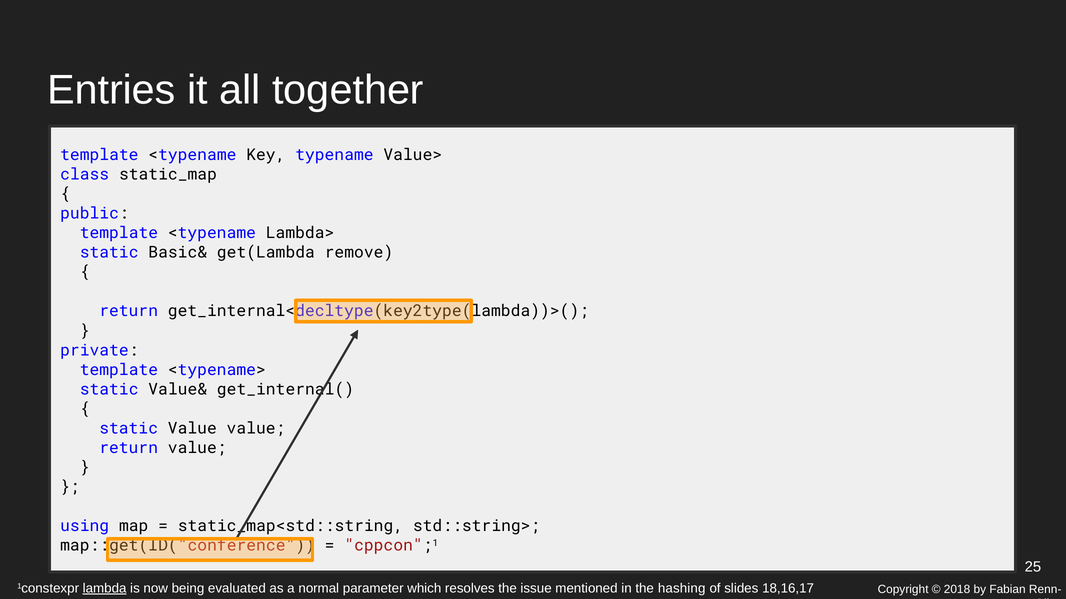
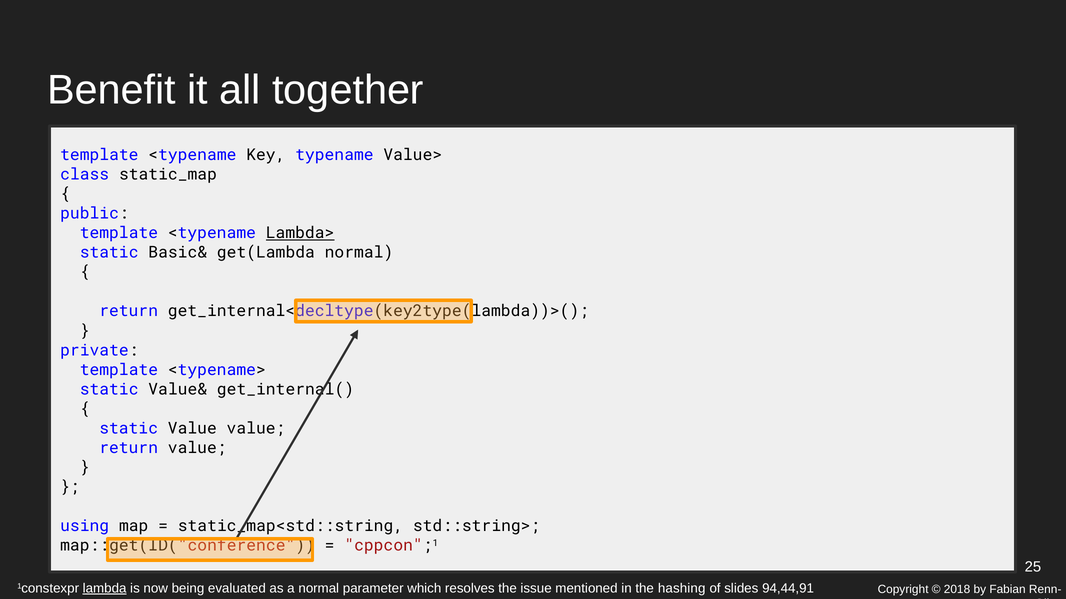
Entries: Entries -> Benefit (111, 90)
Lambda> underline: none -> present (300, 233)
get(Lambda remove: remove -> normal (359, 253)
18,16,17: 18,16,17 -> 94,44,91 (788, 589)
